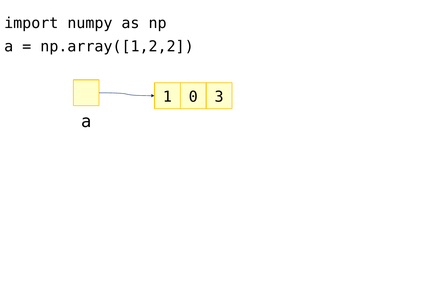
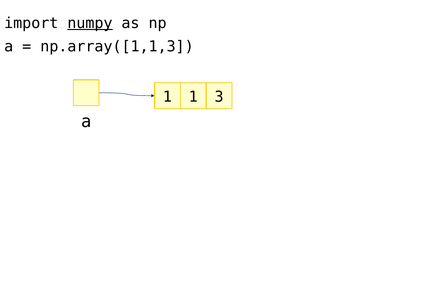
numpy underline: none -> present (90, 23)
np.array([1,2,2: np.array([1,2,2 -> np.array([1,1,3 (117, 46)
1 0: 0 -> 1 (193, 97)
